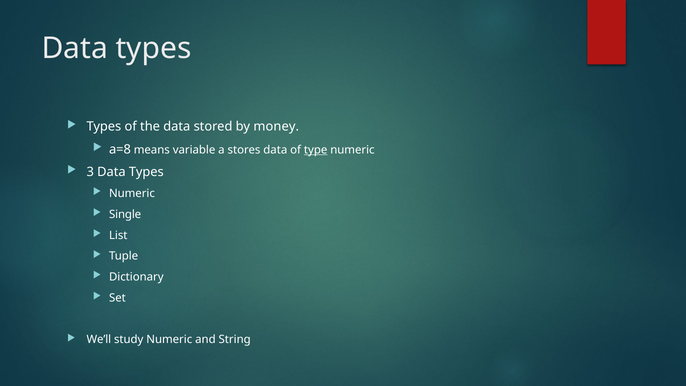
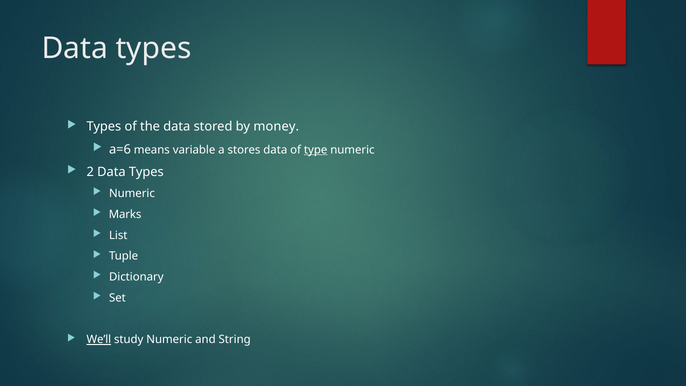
a=8: a=8 -> a=6 (120, 149)
3: 3 -> 2 (90, 172)
Single: Single -> Marks (125, 214)
We’ll underline: none -> present (99, 340)
